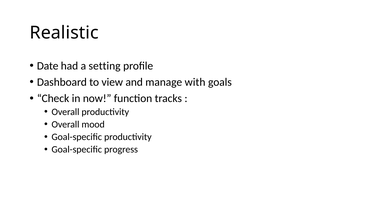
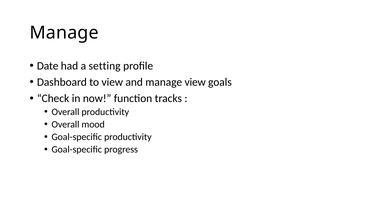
Realistic: Realistic -> Manage (64, 33)
manage with: with -> view (195, 82)
